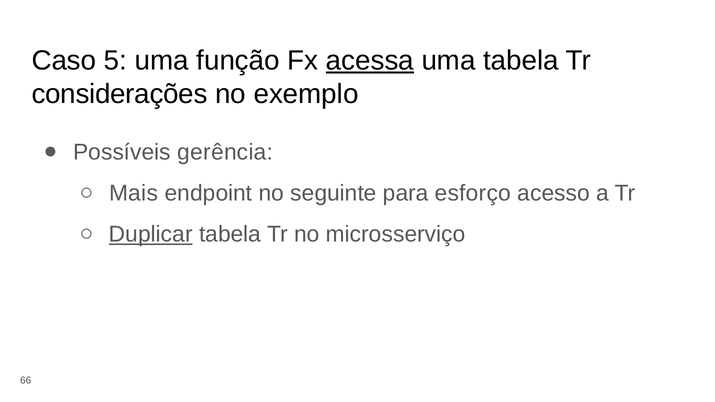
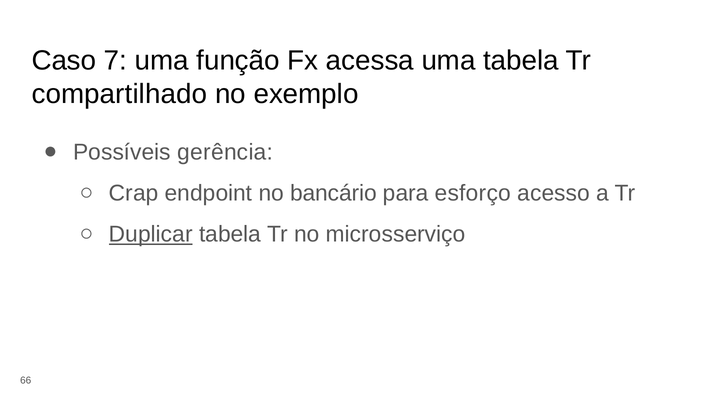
5: 5 -> 7 (116, 61)
acessa underline: present -> none (370, 61)
considerações: considerações -> compartilhado (119, 94)
Mais: Mais -> Crap (134, 193)
seguinte: seguinte -> bancário (334, 193)
